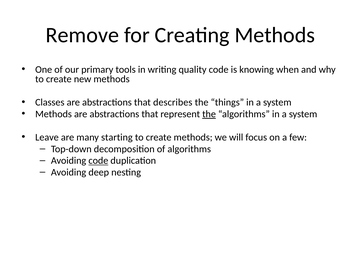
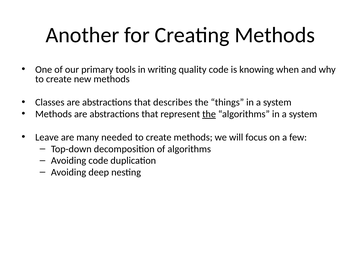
Remove: Remove -> Another (82, 35)
starting: starting -> needed (117, 137)
code underline: present -> none (98, 160)
